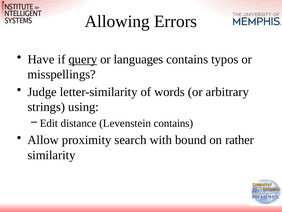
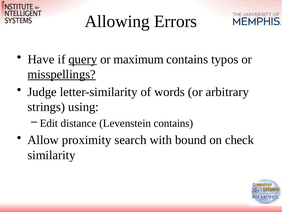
languages: languages -> maximum (139, 59)
misspellings underline: none -> present (62, 74)
rather: rather -> check (240, 140)
